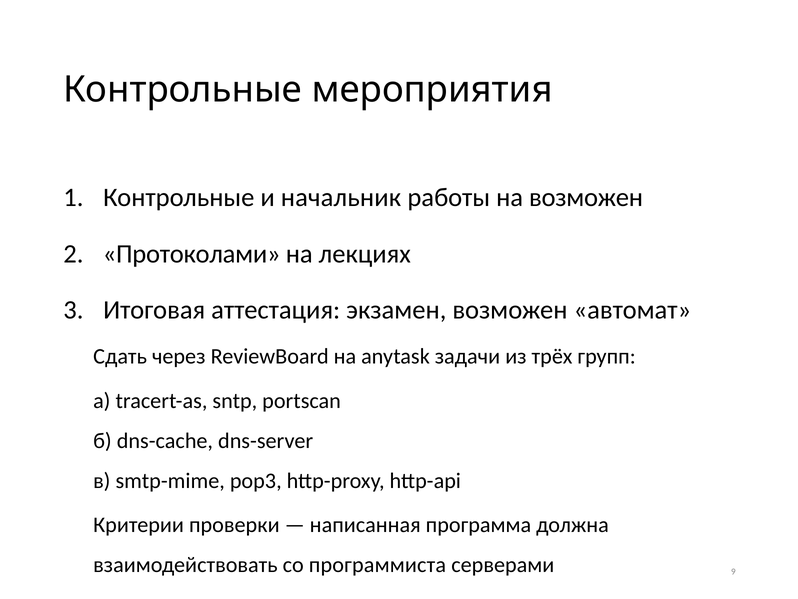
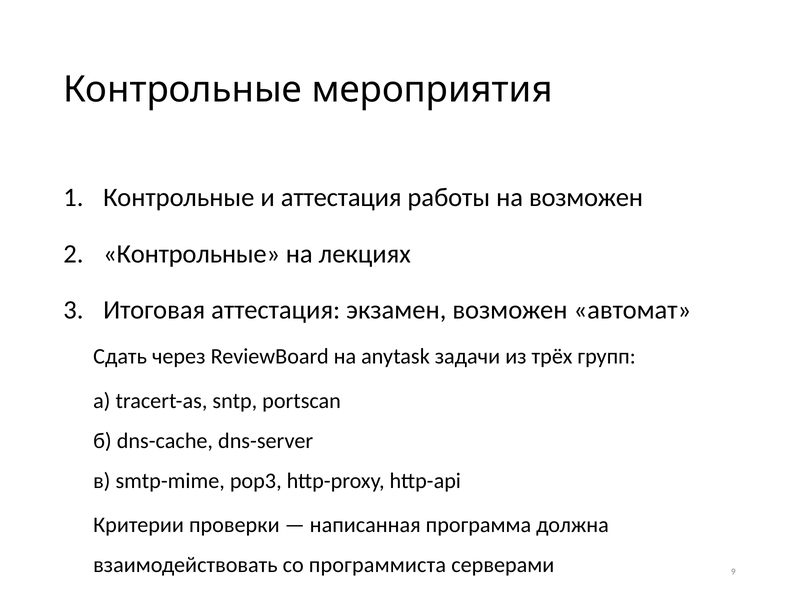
и начальник: начальник -> аттестация (341, 197)
Протоколами: Протоколами -> Контрольные (192, 254)
